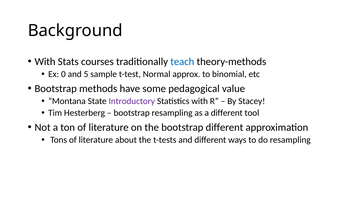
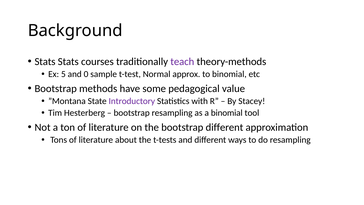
With: With -> Stats (45, 62)
teach colour: blue -> purple (182, 62)
0: 0 -> 5 (63, 74)
5: 5 -> 0 (86, 74)
a different: different -> binomial (227, 113)
